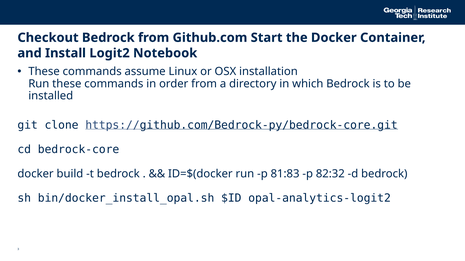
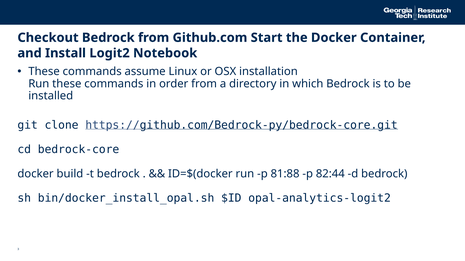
81:83: 81:83 -> 81:88 (285, 174)
82:32: 82:32 -> 82:44 (330, 174)
